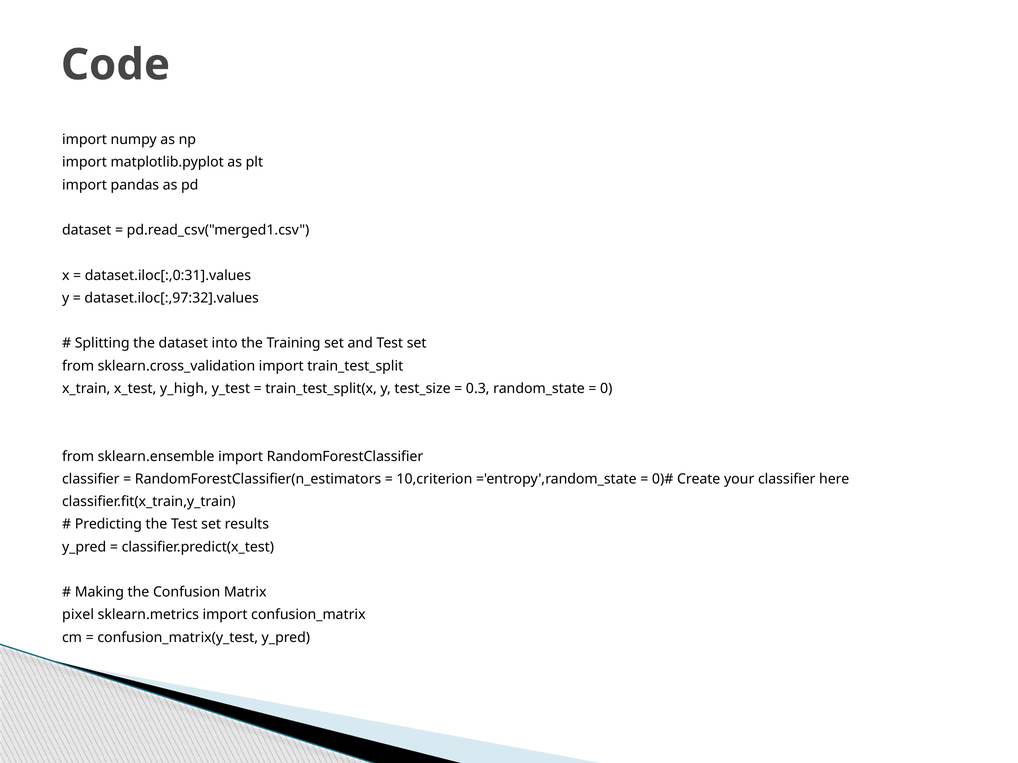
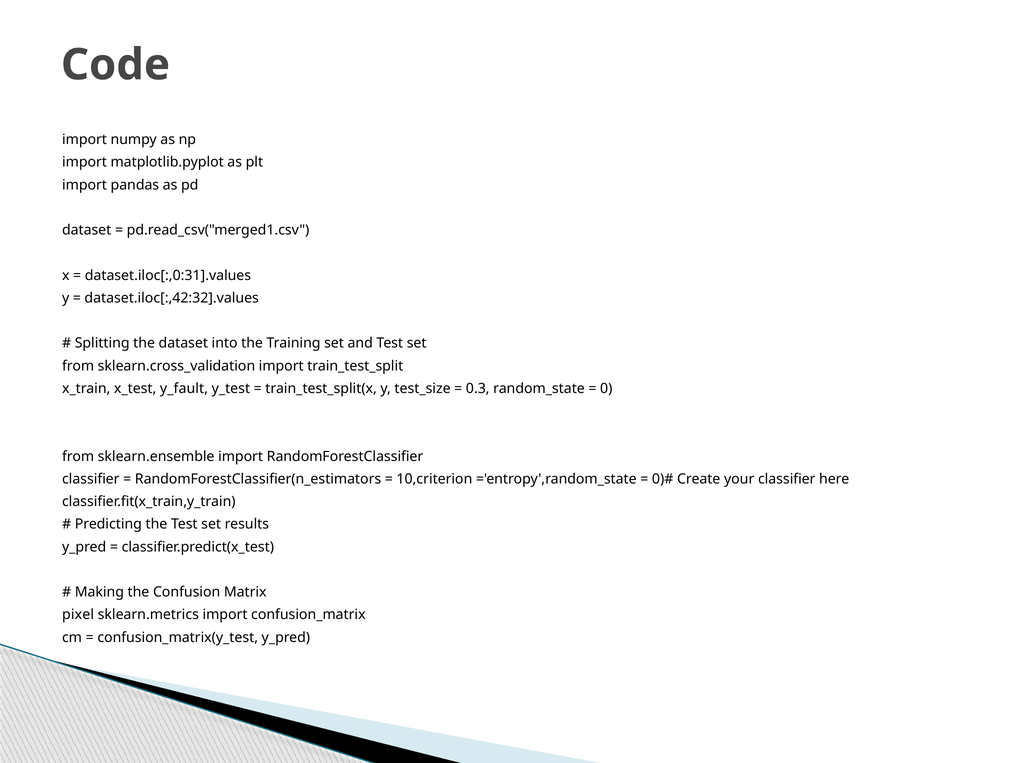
dataset.iloc[:,97:32].values: dataset.iloc[:,97:32].values -> dataset.iloc[:,42:32].values (172, 298)
y_high: y_high -> y_fault (184, 389)
